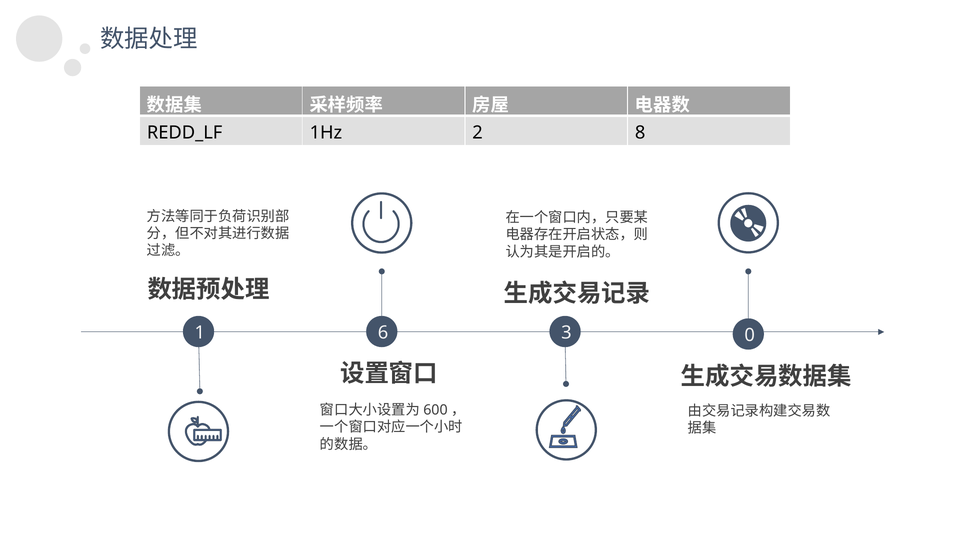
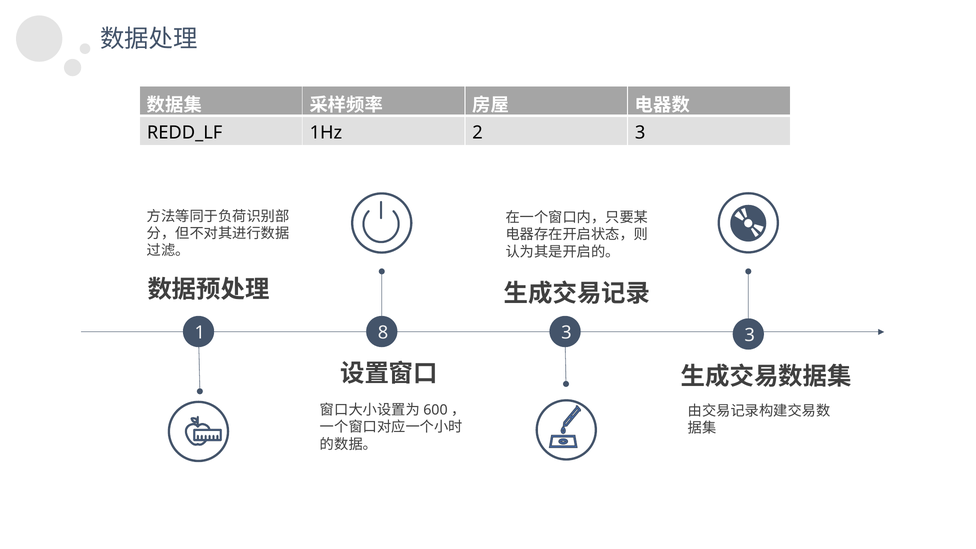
2 8: 8 -> 3 (640, 133)
6: 6 -> 8 (383, 333)
3 0: 0 -> 3 (750, 335)
